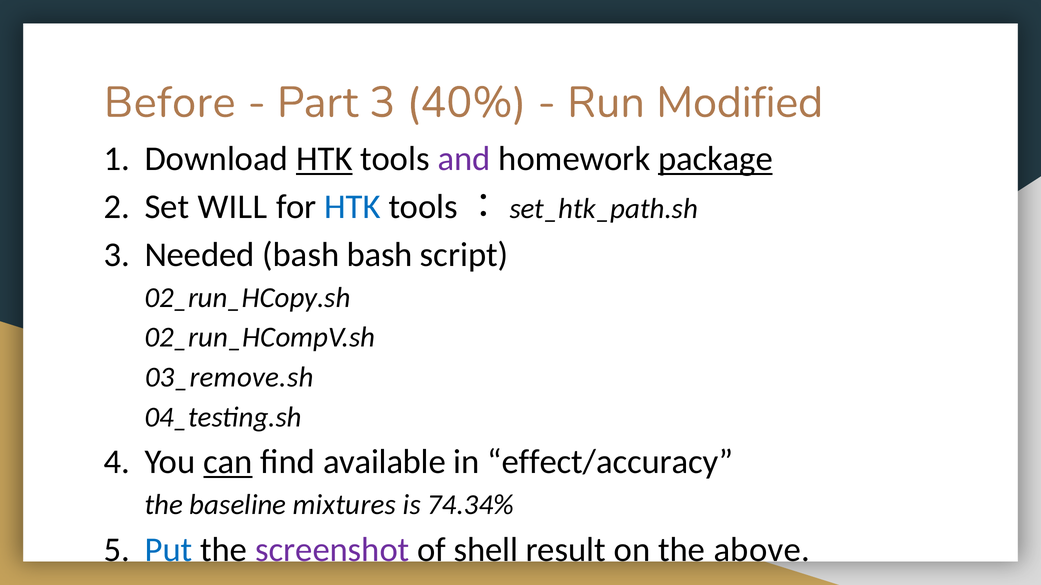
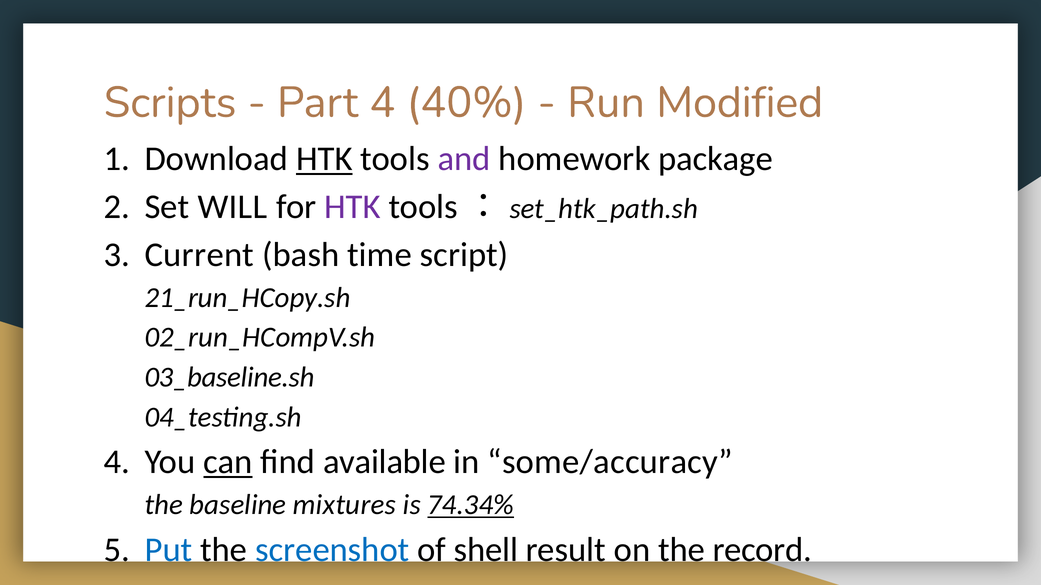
Before: Before -> Scripts (170, 103)
Part 3: 3 -> 4 (382, 103)
package underline: present -> none (716, 159)
HTK colour: blue -> purple (352, 207)
Needed: Needed -> Current (199, 255)
bash bash: bash -> time (379, 255)
02_run_HCopy.sh: 02_run_HCopy.sh -> 21_run_HCopy.sh (248, 298)
03_remove.sh: 03_remove.sh -> 03_baseline.sh (230, 378)
effect/accuracy: effect/accuracy -> some/accuracy (610, 462)
74.34% underline: none -> present (471, 505)
screenshot colour: purple -> blue (332, 550)
above: above -> record (762, 550)
